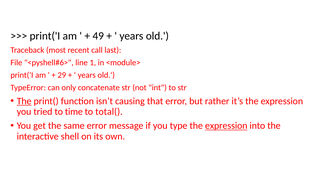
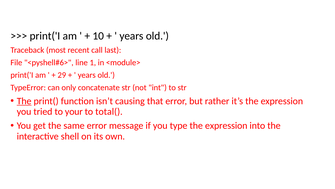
49: 49 -> 10 (98, 36)
time: time -> your (74, 111)
expression underline: present -> none (226, 125)
